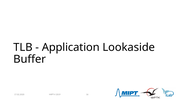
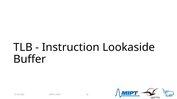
Application: Application -> Instruction (71, 48)
